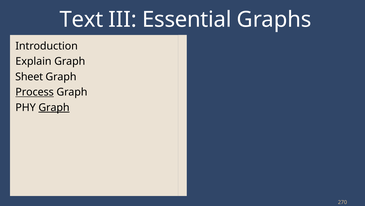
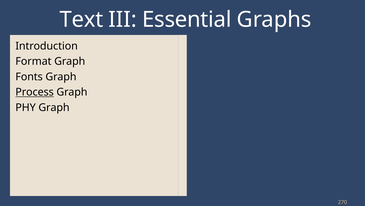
Explain: Explain -> Format (33, 61)
Sheet: Sheet -> Fonts (29, 77)
Graph underline: present -> none (54, 107)
